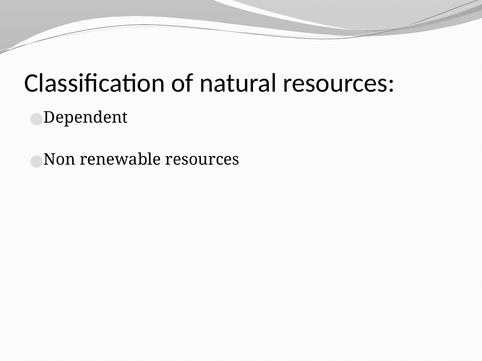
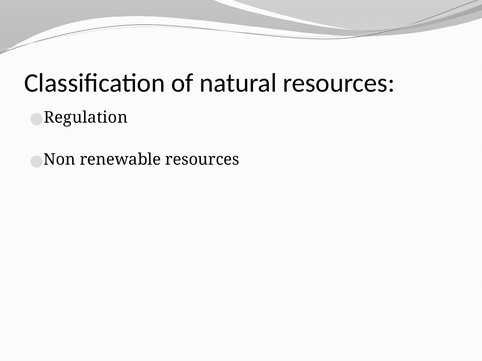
Dependent: Dependent -> Regulation (86, 118)
